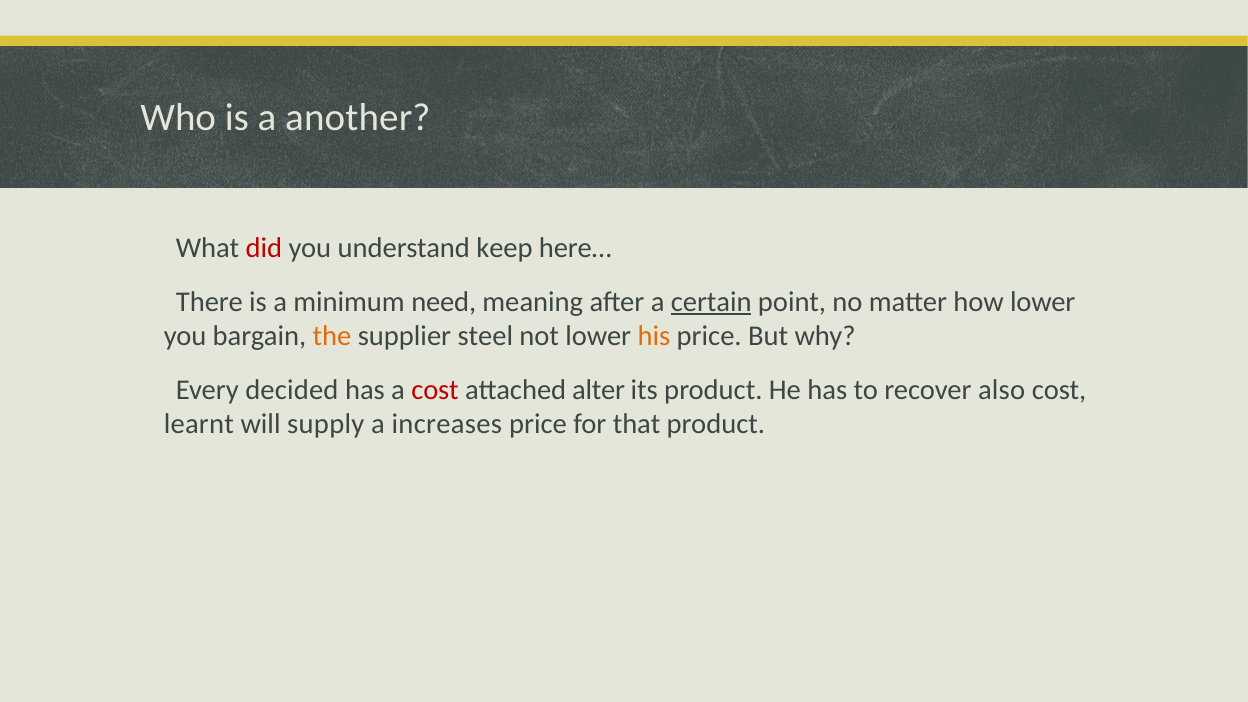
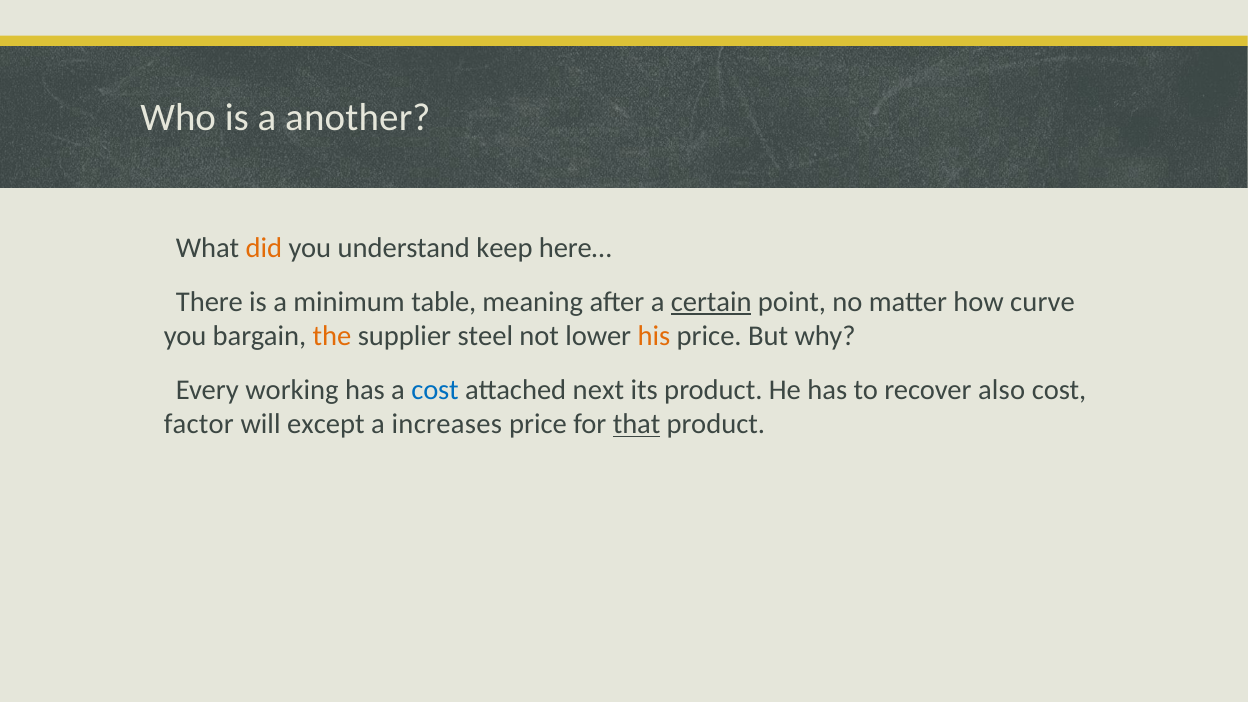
did colour: red -> orange (264, 248)
need: need -> table (444, 302)
how lower: lower -> curve (1043, 302)
decided: decided -> working (292, 390)
cost colour: red -> blue (435, 390)
alter: alter -> next (598, 390)
learnt: learnt -> factor (199, 424)
supply: supply -> except (326, 424)
that underline: none -> present (637, 424)
